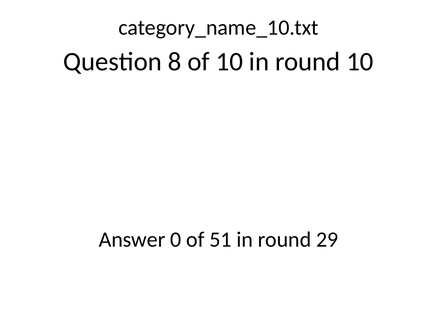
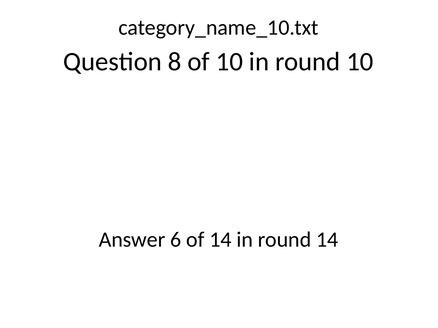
0: 0 -> 6 (176, 240)
of 51: 51 -> 14 (220, 240)
round 29: 29 -> 14 (327, 240)
